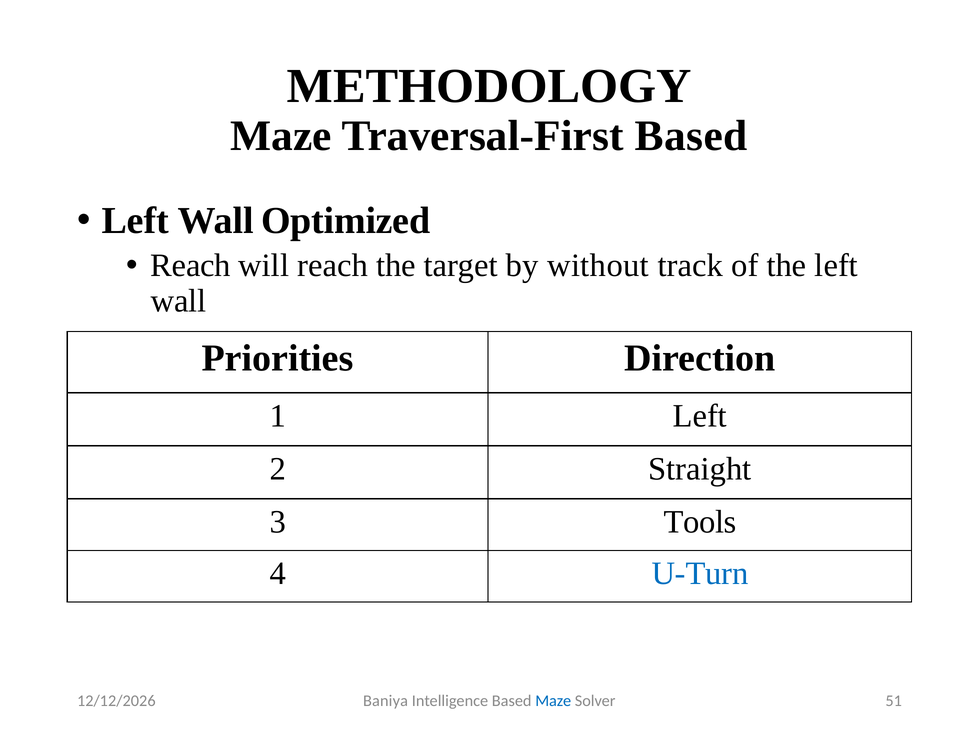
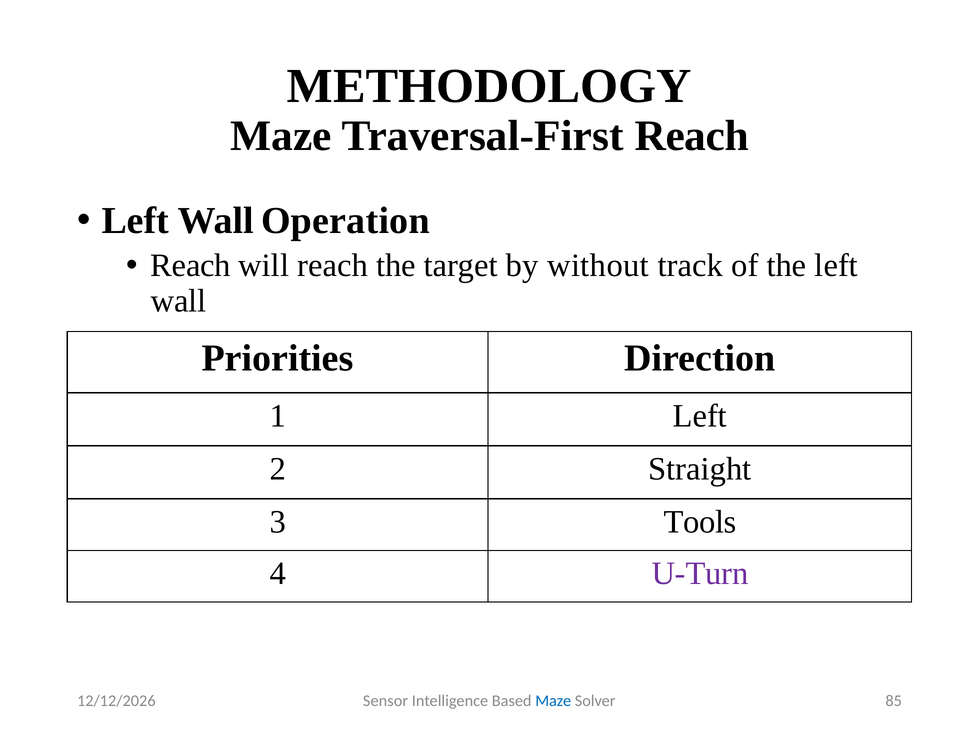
Traversal-First Based: Based -> Reach (692, 136)
Optimized: Optimized -> Operation (345, 221)
U-Turn colour: blue -> purple (700, 574)
Baniya: Baniya -> Sensor (386, 701)
51: 51 -> 85 (894, 701)
